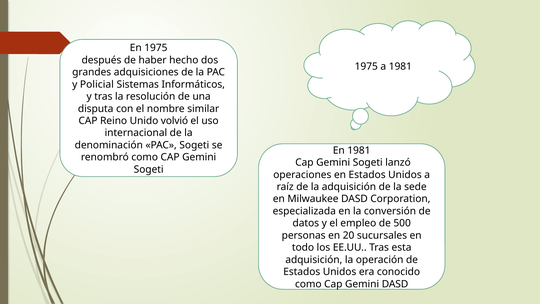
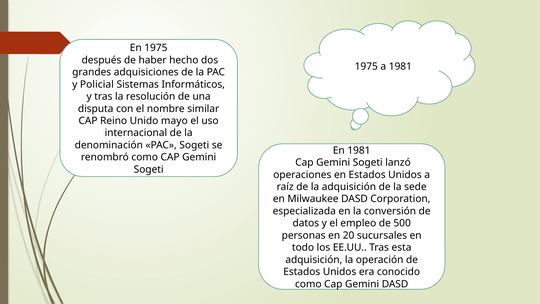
volvió: volvió -> mayo (174, 121)
